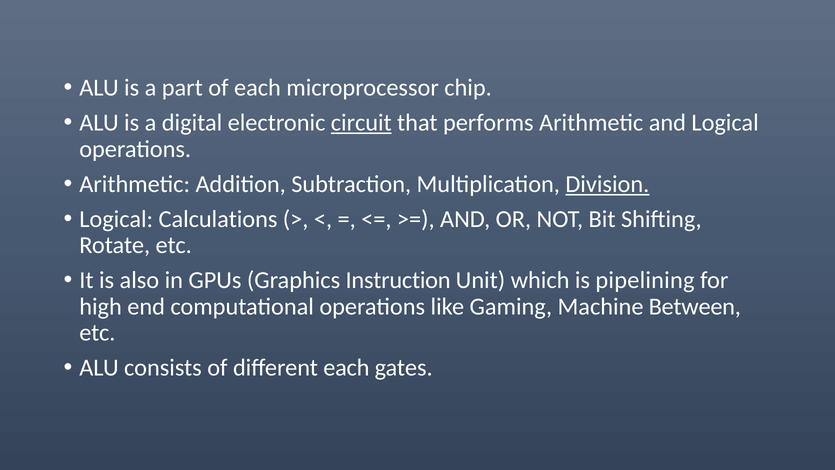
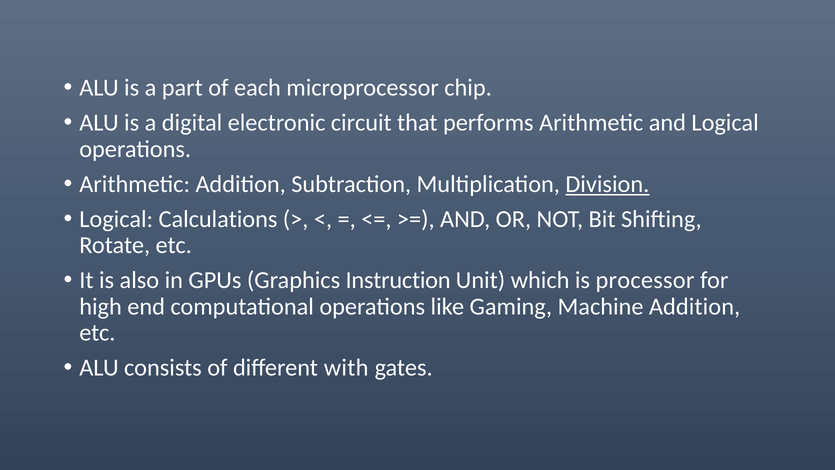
circuit underline: present -> none (361, 123)
pipelining: pipelining -> processor (645, 280)
Machine Between: Between -> Addition (695, 306)
different each: each -> with (346, 368)
